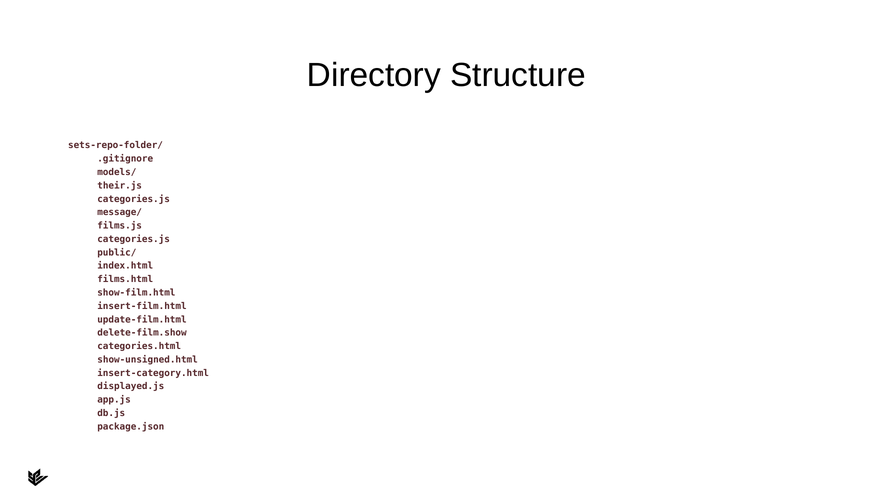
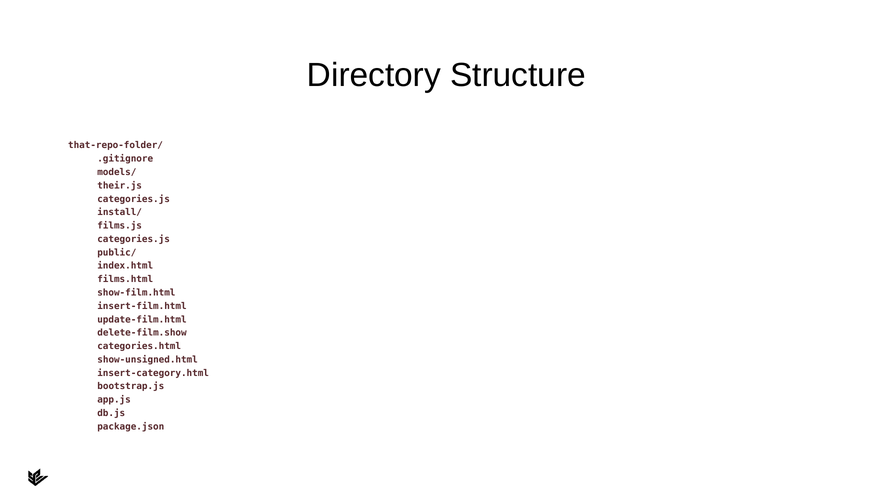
sets-repo-folder/: sets-repo-folder/ -> that-repo-folder/ (116, 146)
message/: message/ -> install/ (120, 212)
displayed.js: displayed.js -> bootstrap.js (131, 387)
